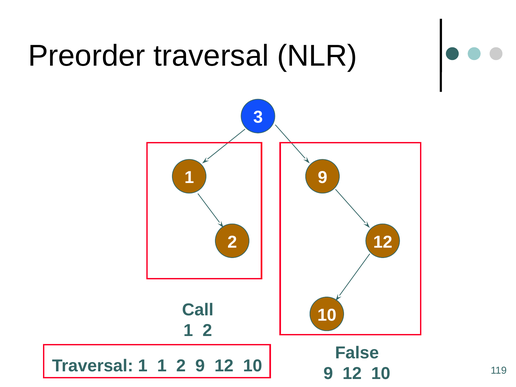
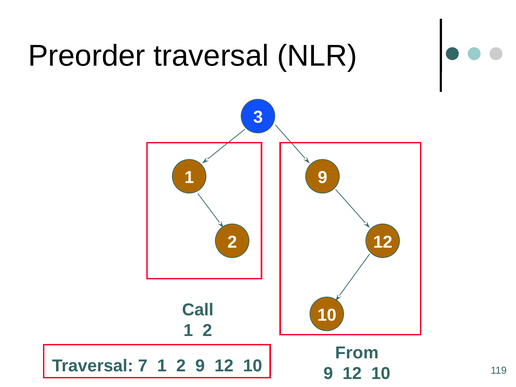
False: False -> From (357, 353)
Traversal 1: 1 -> 7 (143, 366)
